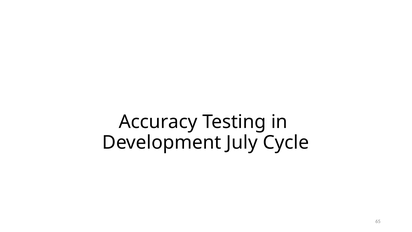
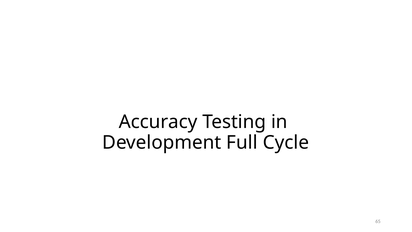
July: July -> Full (242, 142)
